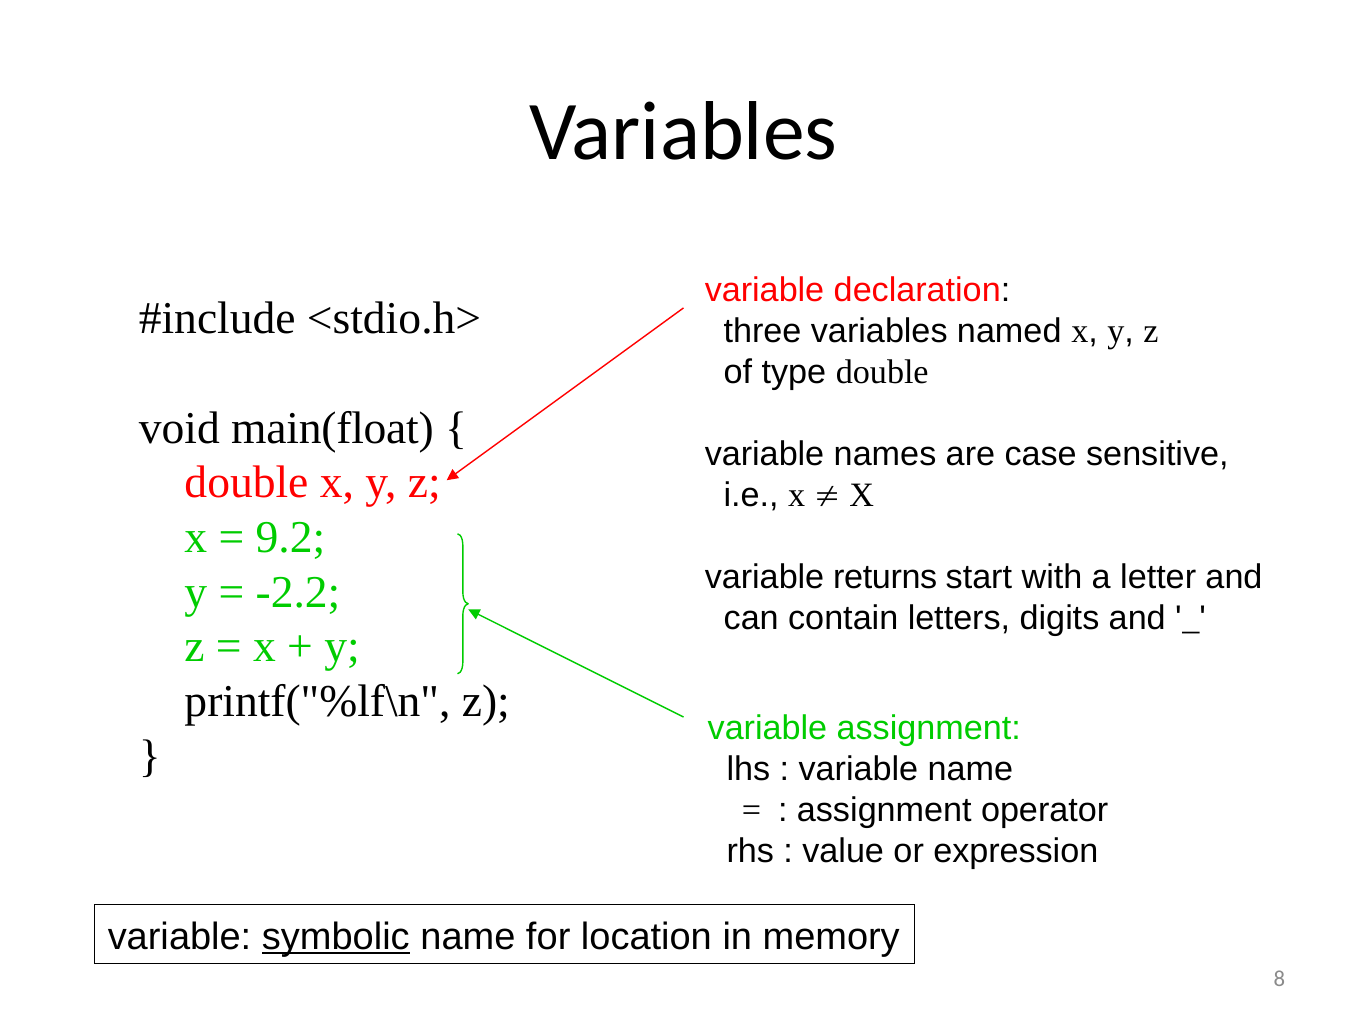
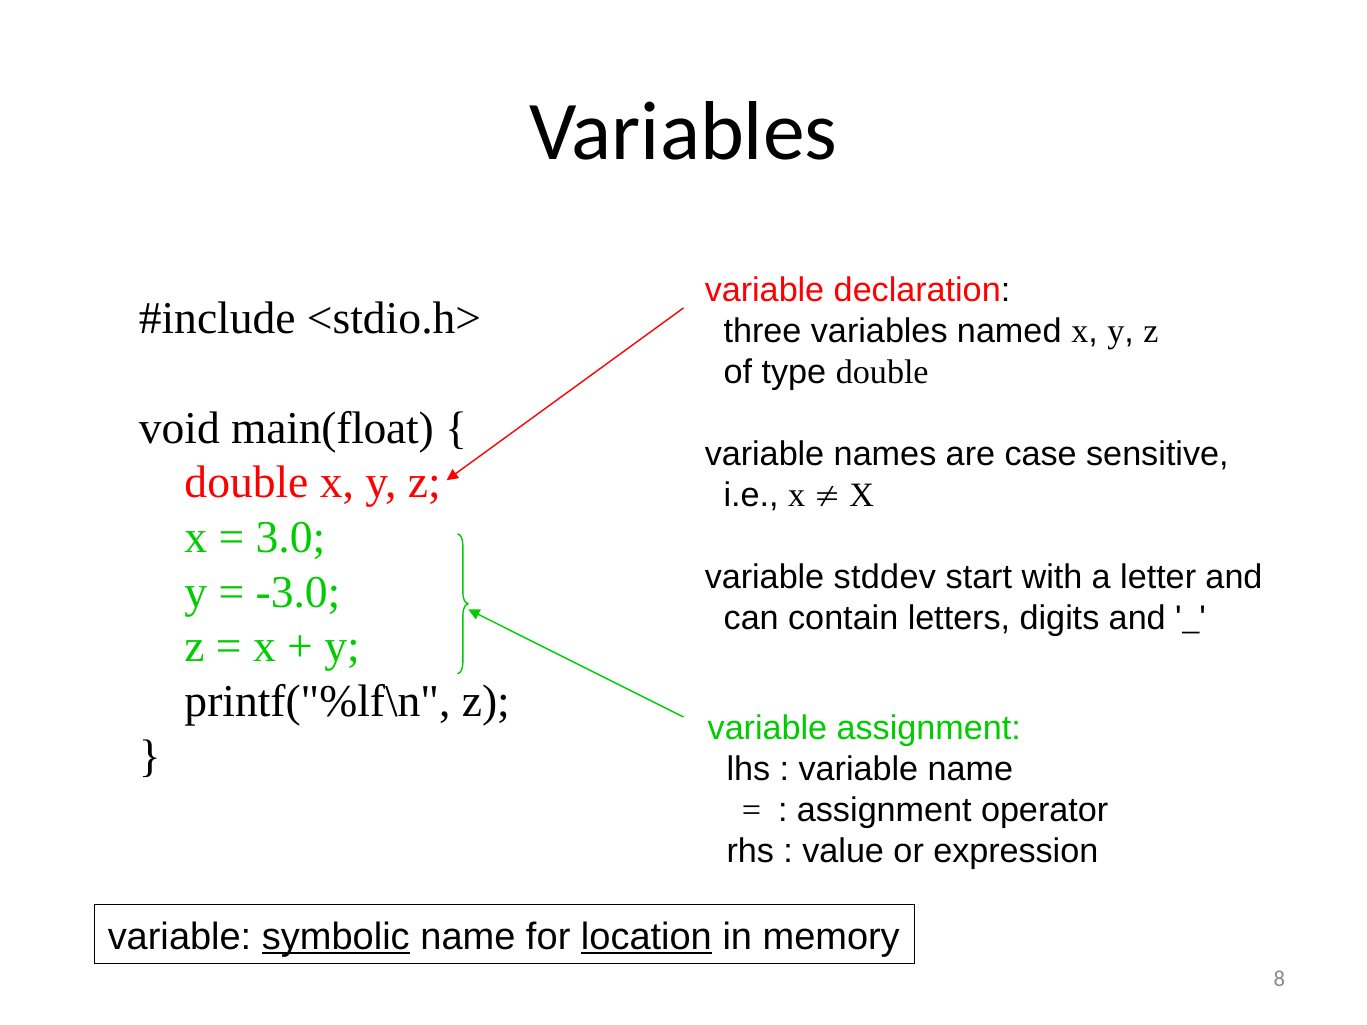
9.2: 9.2 -> 3.0 (290, 538)
returns: returns -> stddev (885, 577)
-2.2: -2.2 -> -3.0 (298, 592)
location underline: none -> present (646, 937)
